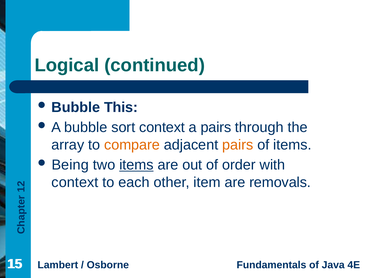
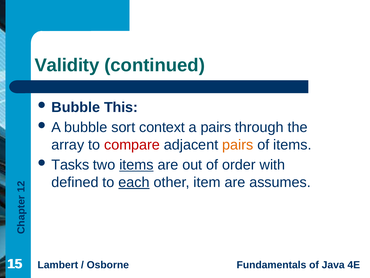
Logical: Logical -> Validity (67, 65)
compare colour: orange -> red (132, 145)
Being: Being -> Tasks (70, 165)
context: context -> defined (75, 182)
each underline: none -> present (134, 182)
removals: removals -> assumes (280, 182)
